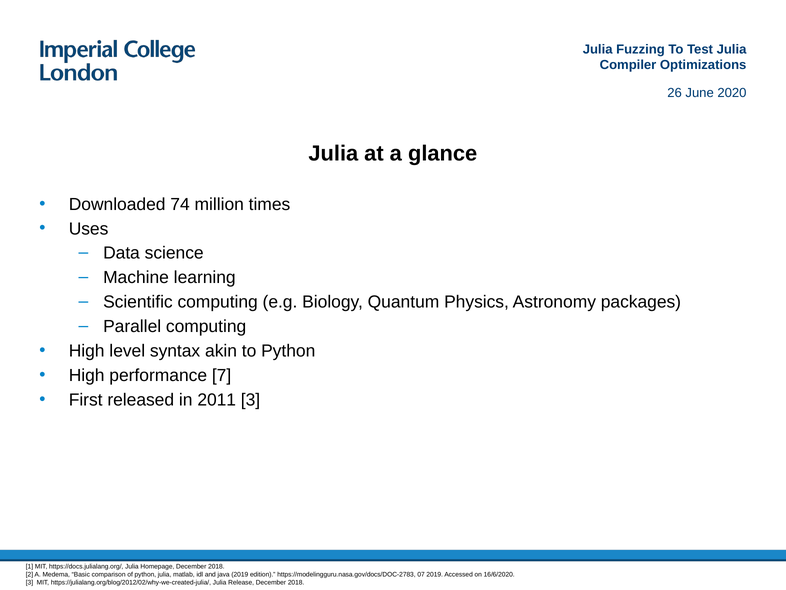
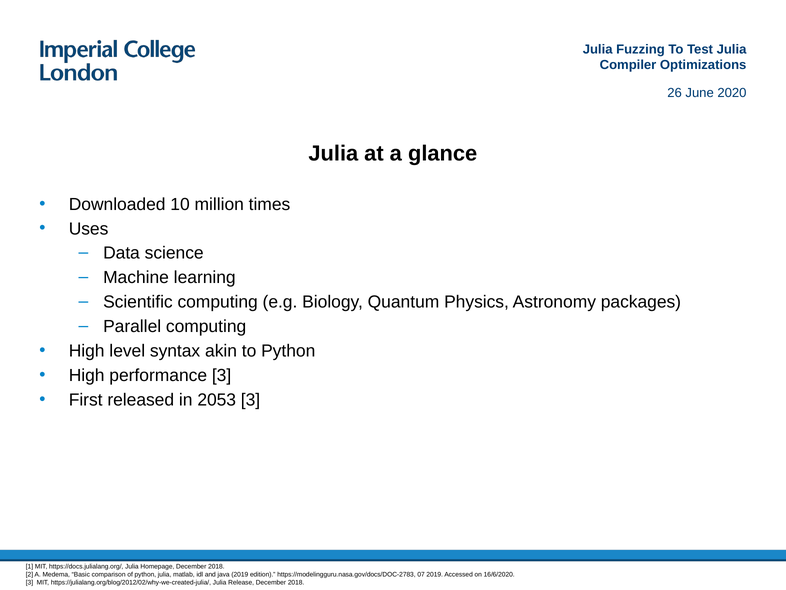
74: 74 -> 10 (180, 204)
performance 7: 7 -> 3 (222, 375)
2011: 2011 -> 2053 (217, 400)
